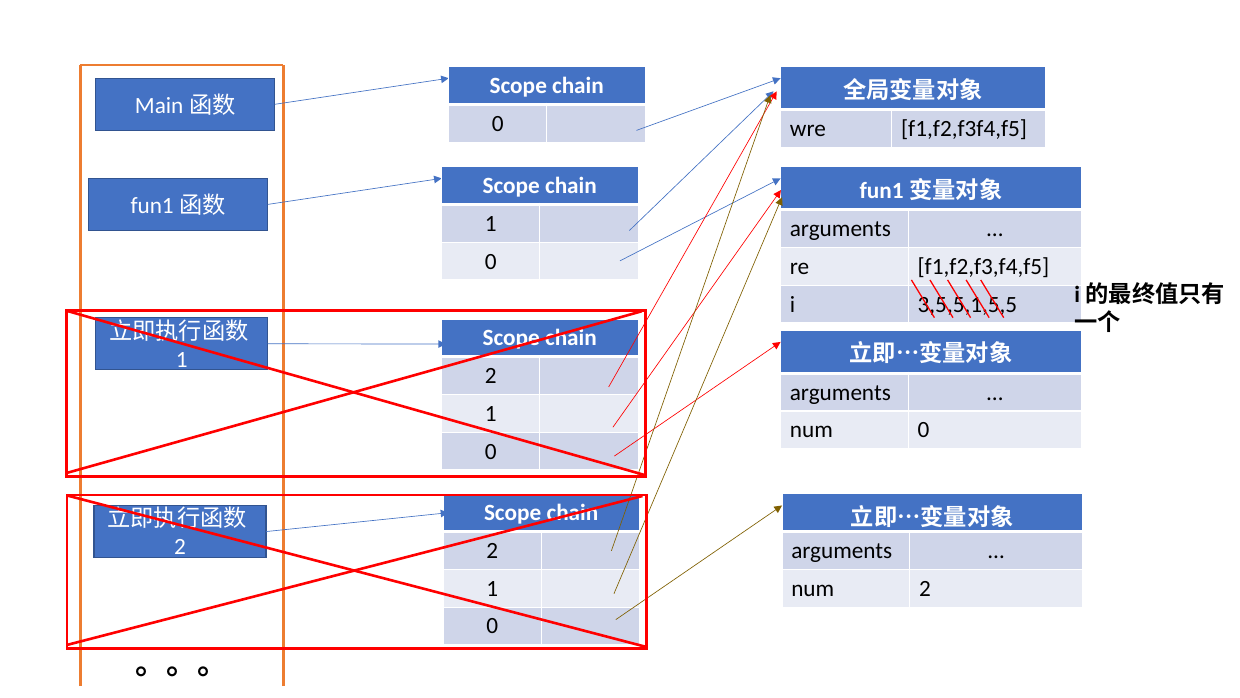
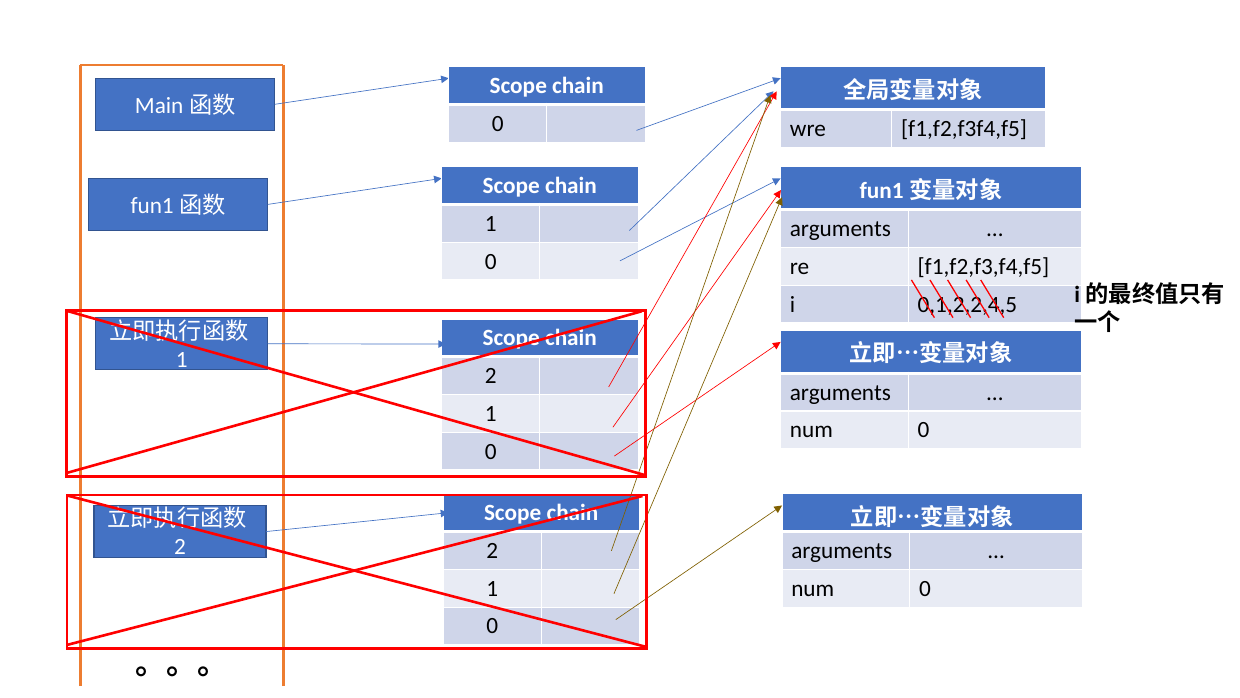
3,5,5,1,5,5: 3,5,5,1,5,5 -> 0,1,2,2,4,5 (967, 304)
2: 2 -> 0 (925, 588)
